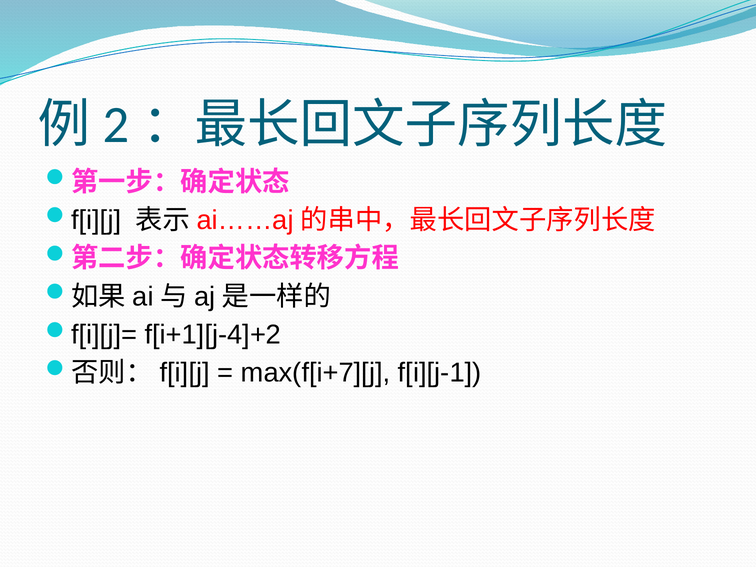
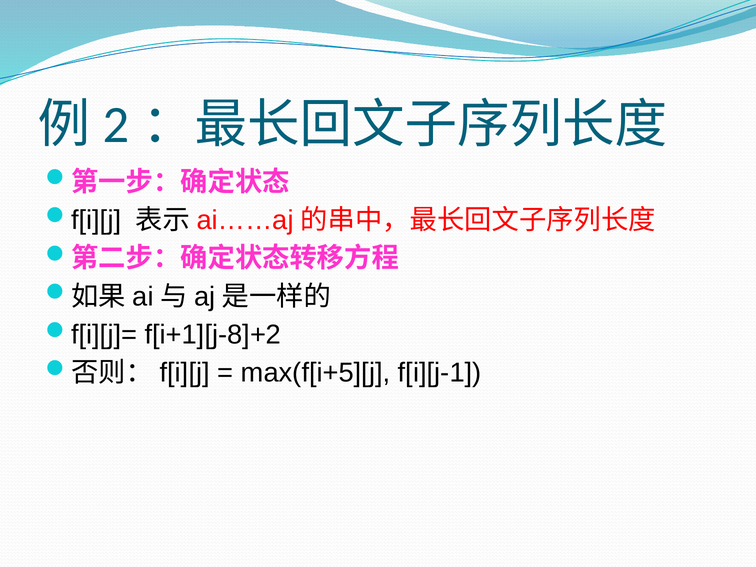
f[i+1][j-4]+2: f[i+1][j-4]+2 -> f[i+1][j-8]+2 (213, 335)
max(f[i+7][j: max(f[i+7][j -> max(f[i+5][j (316, 373)
